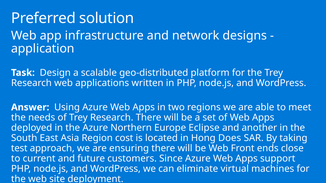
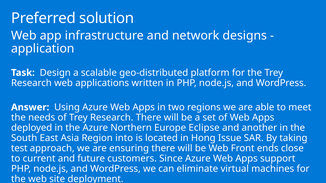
cost: cost -> into (124, 138)
Does: Does -> Issue (230, 138)
